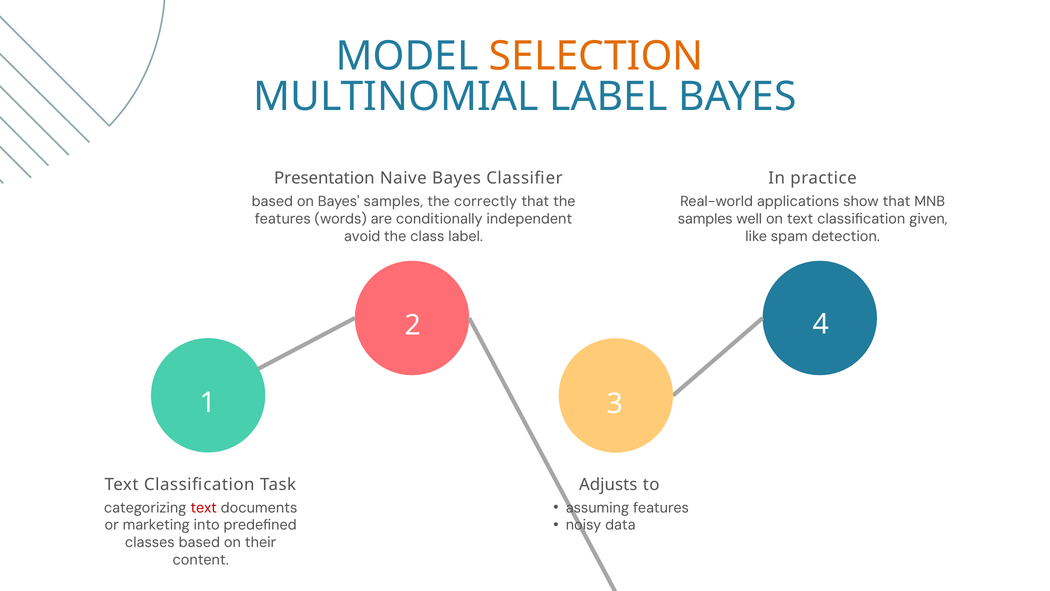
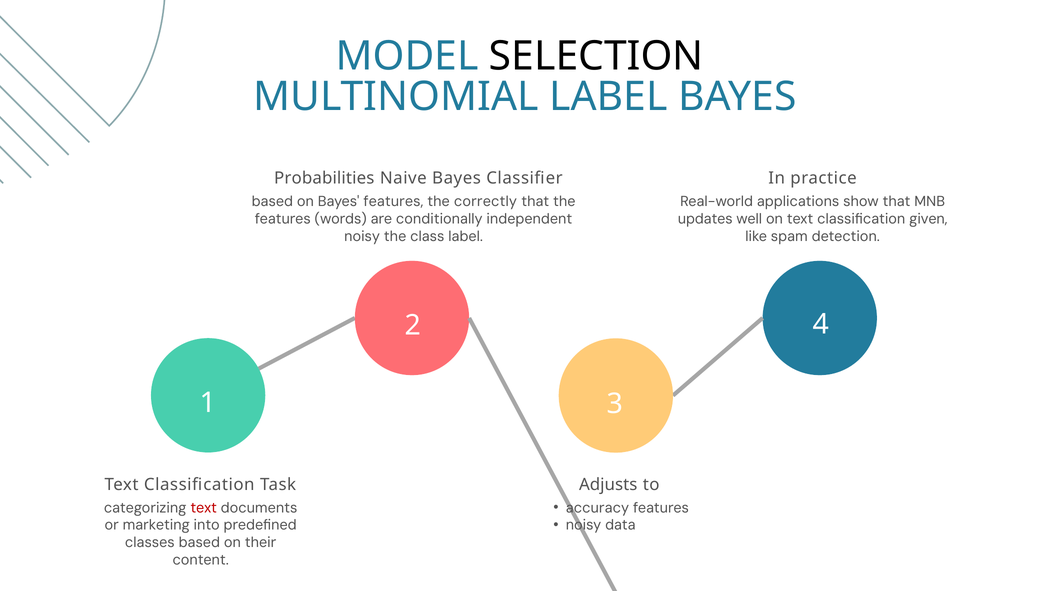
SELECTION colour: orange -> black (596, 56)
Presentation: Presentation -> Probabilities (324, 178)
Bayes samples: samples -> features (393, 201)
samples: samples -> updates (705, 219)
avoid: avoid -> noisy (362, 236)
assuming: assuming -> accuracy (597, 508)
